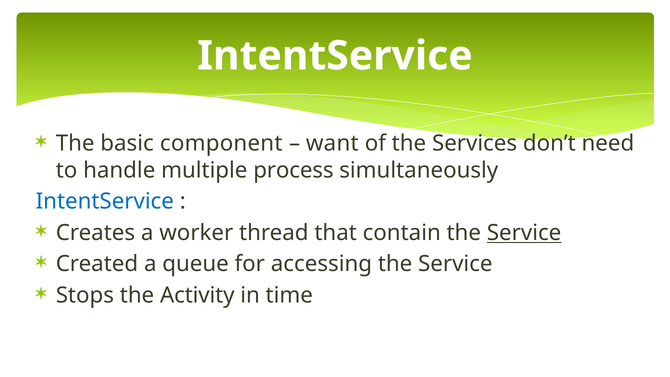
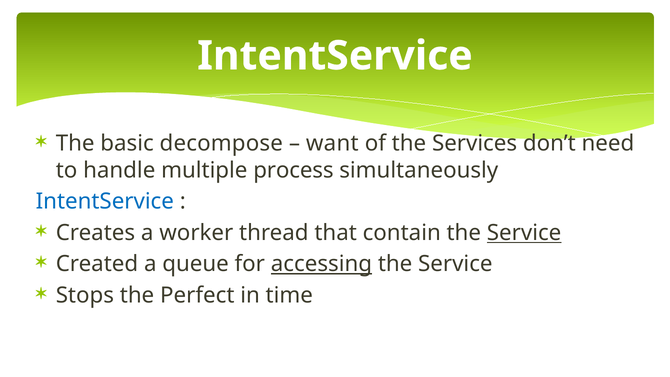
component: component -> decompose (221, 143)
accessing underline: none -> present (321, 264)
Activity: Activity -> Perfect (197, 295)
